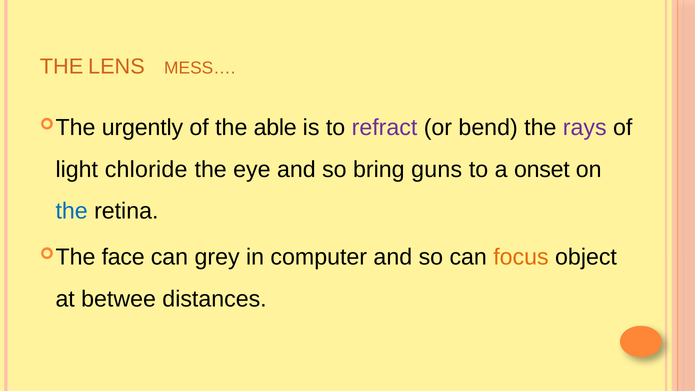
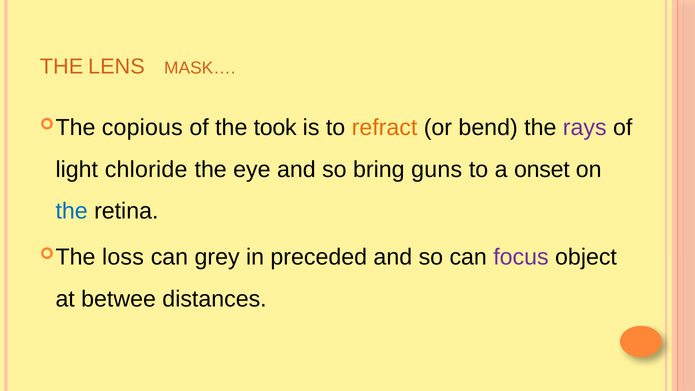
MESS…: MESS… -> MASK… (200, 68)
urgently: urgently -> copious (142, 128)
able: able -> took (275, 128)
refract colour: purple -> orange (385, 128)
face: face -> loss (123, 257)
computer: computer -> preceded (319, 257)
focus colour: orange -> purple (521, 257)
